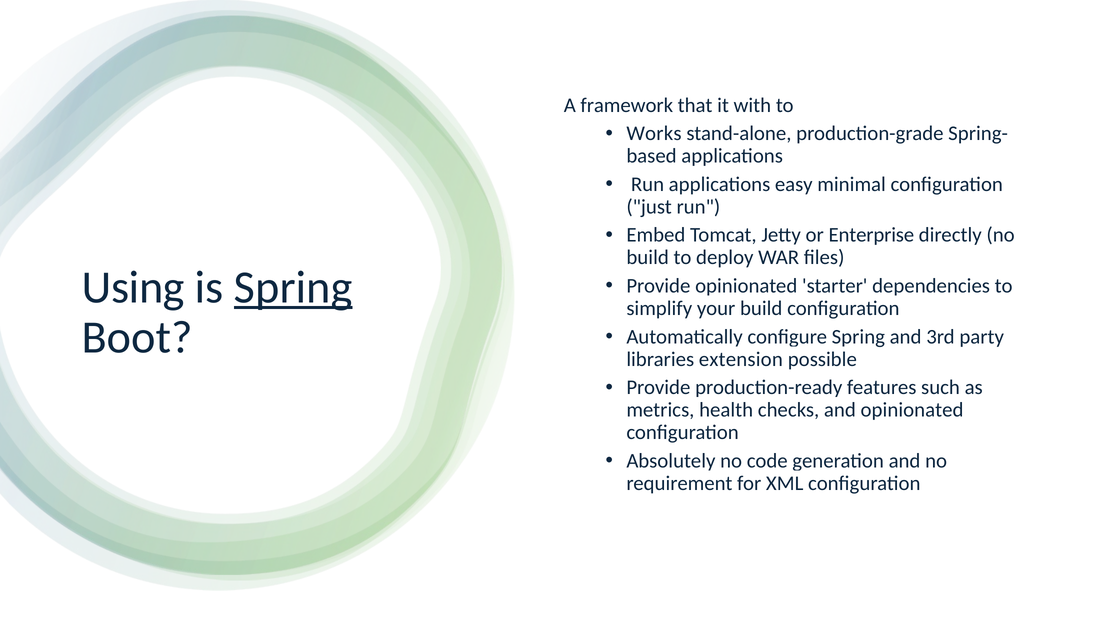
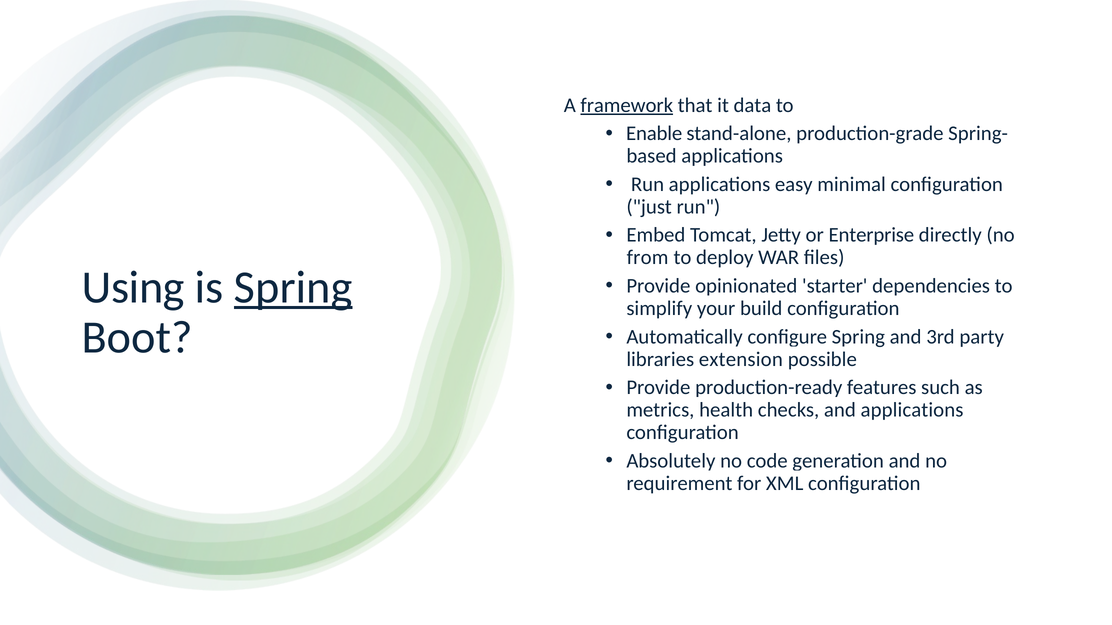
framework underline: none -> present (627, 105)
with: with -> data (752, 105)
Works: Works -> Enable (654, 134)
build: build -> from (648, 258)
and opinionated: opinionated -> applications (912, 410)
